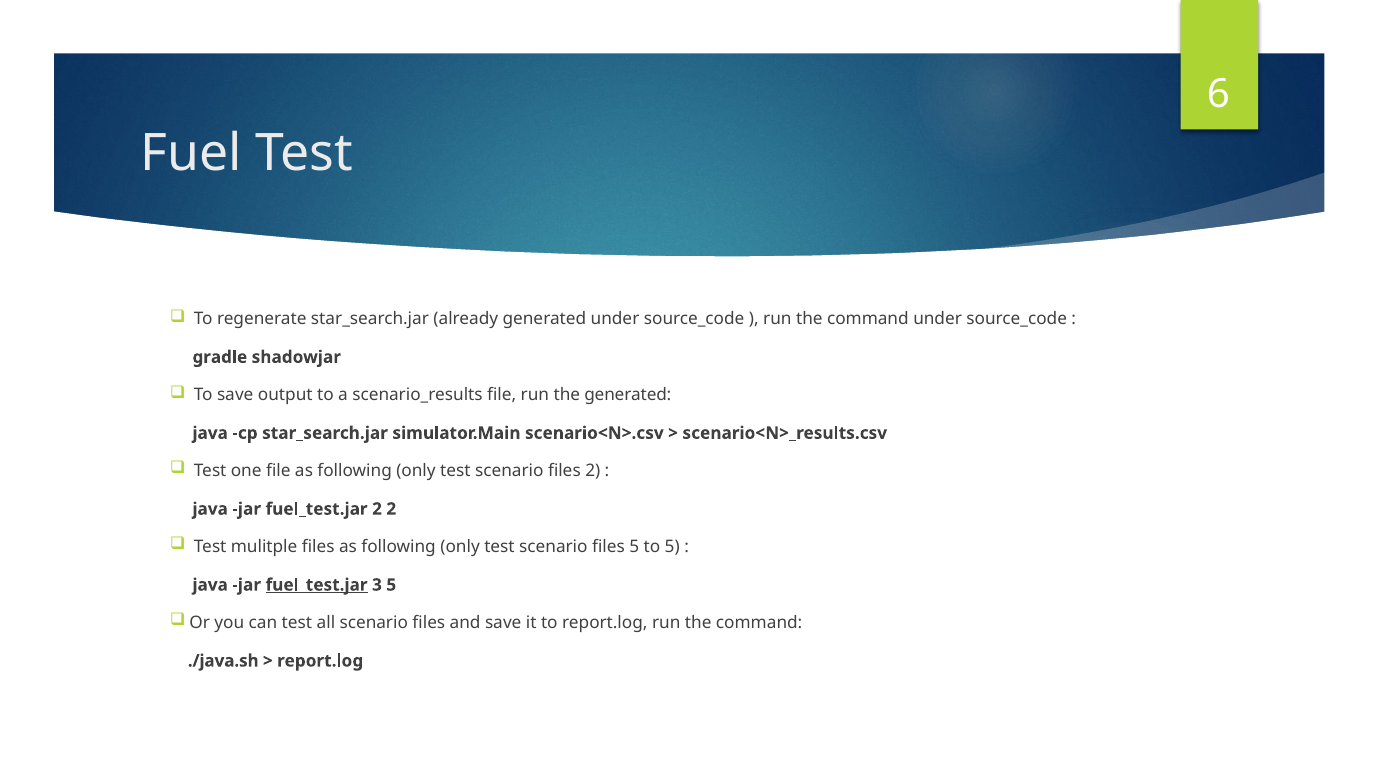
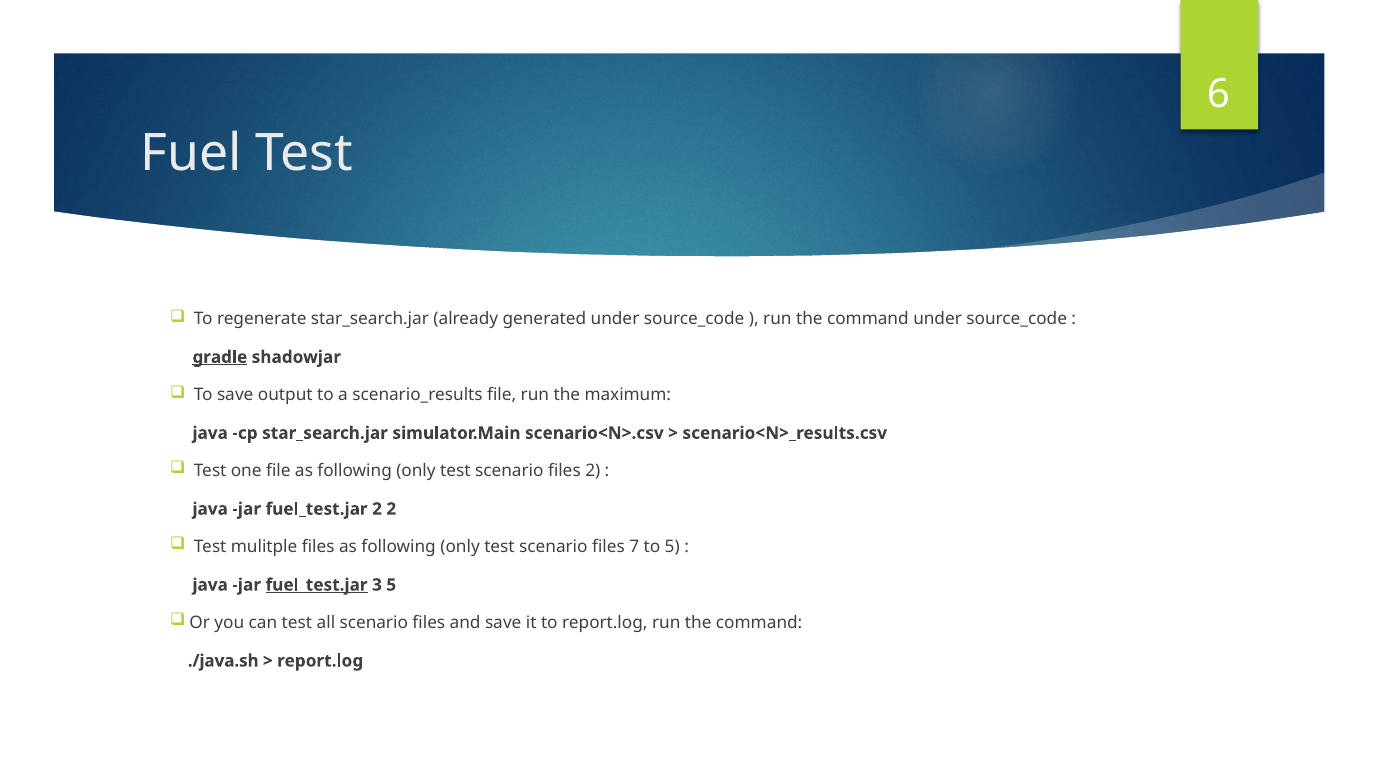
gradle underline: none -> present (220, 357)
the generated: generated -> maximum (628, 395)
files 5: 5 -> 7 (634, 547)
